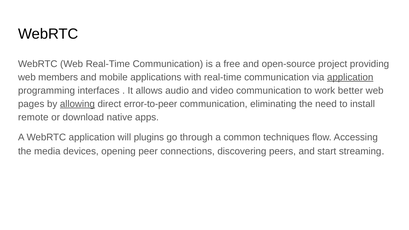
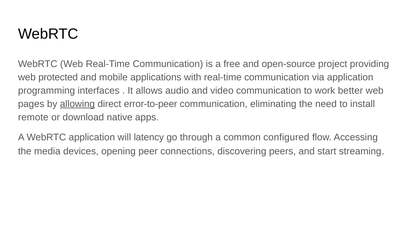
members: members -> protected (58, 77)
application underline: present -> none (350, 77)
plugins: plugins -> latency (149, 137)
techniques: techniques -> configured (286, 137)
